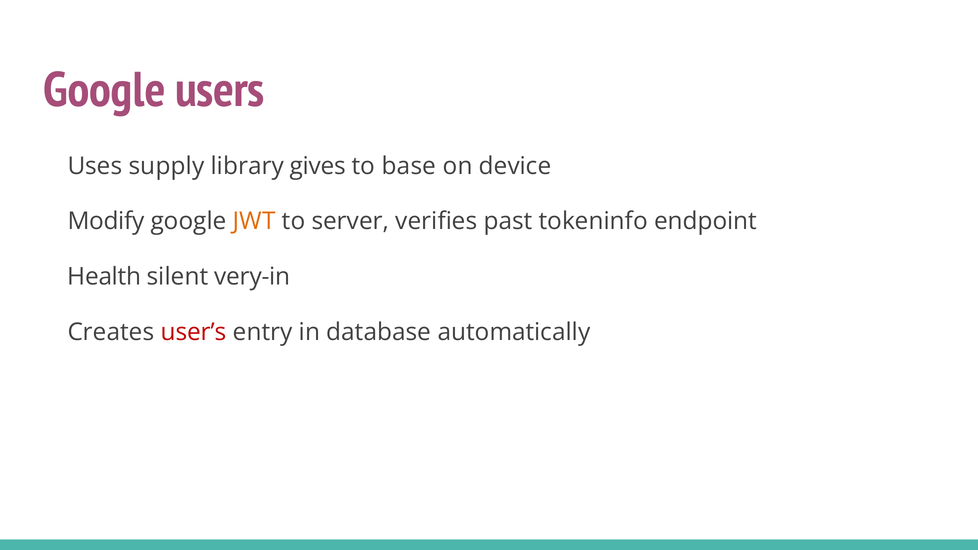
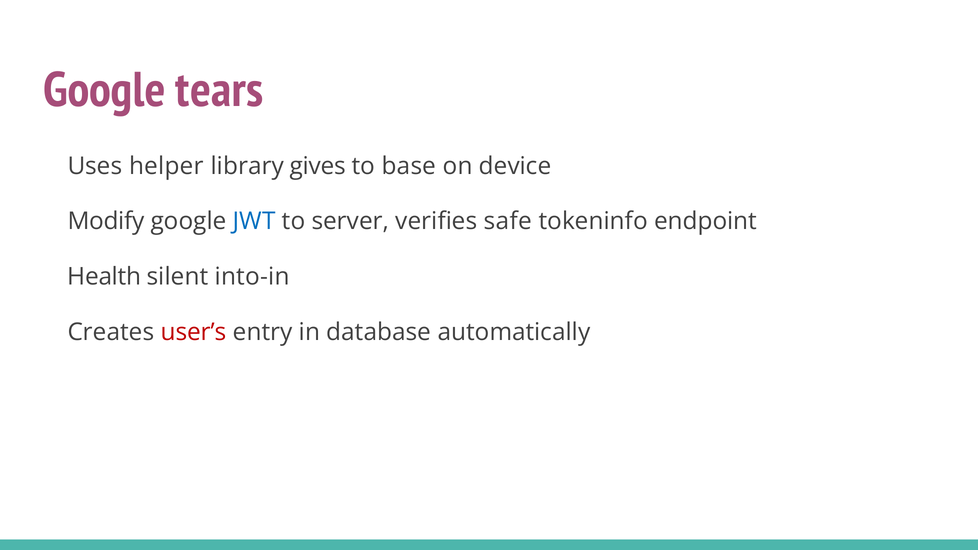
users: users -> tears (219, 90)
supply: supply -> helper (166, 166)
JWT colour: orange -> blue (254, 221)
past: past -> safe (508, 221)
very-in: very-in -> into-in (252, 277)
